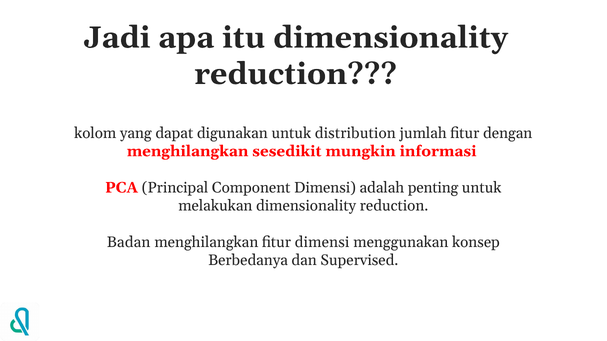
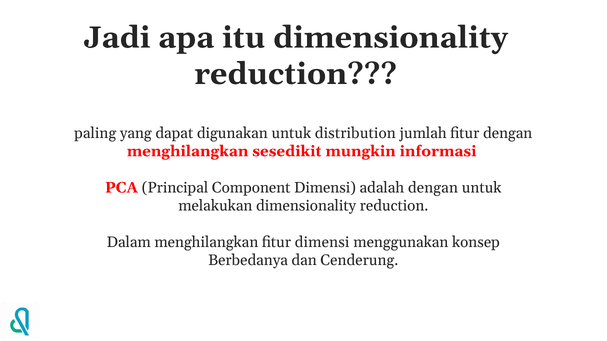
kolom: kolom -> paling (95, 133)
adalah penting: penting -> dengan (433, 188)
Badan: Badan -> Dalam (129, 242)
Supervised: Supervised -> Cenderung (359, 261)
